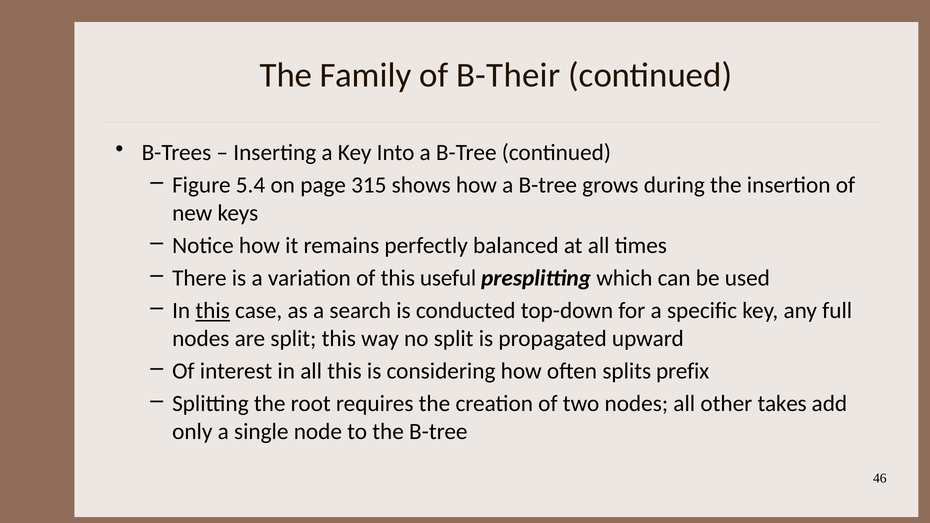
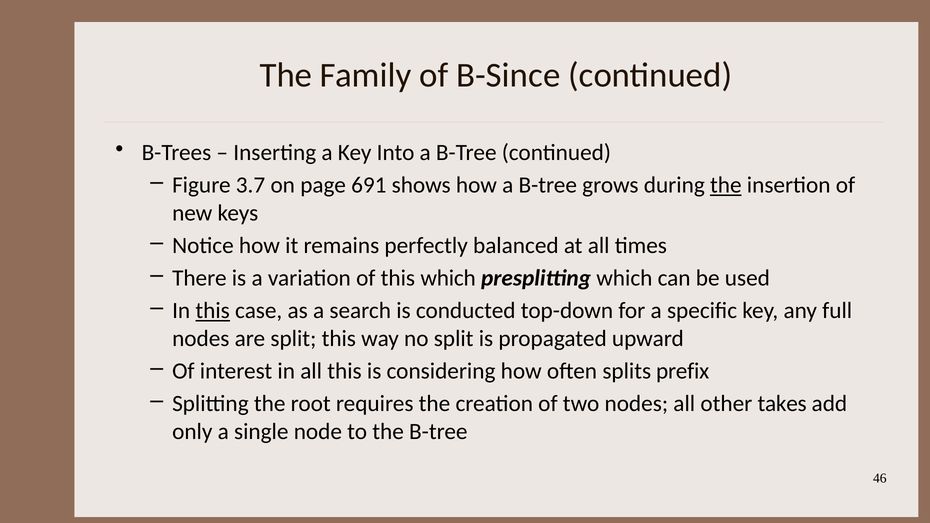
B-Their: B-Their -> B-Since (508, 75)
5.4: 5.4 -> 3.7 (251, 185)
315: 315 -> 691 (369, 185)
the underline: none -> present (726, 185)
this useful: useful -> which (448, 278)
